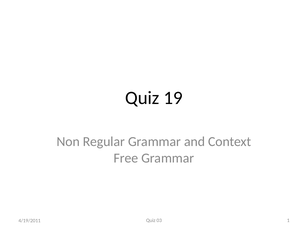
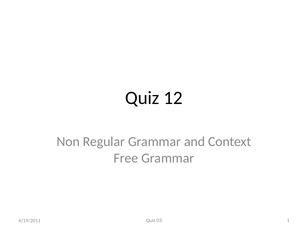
19: 19 -> 12 (173, 98)
